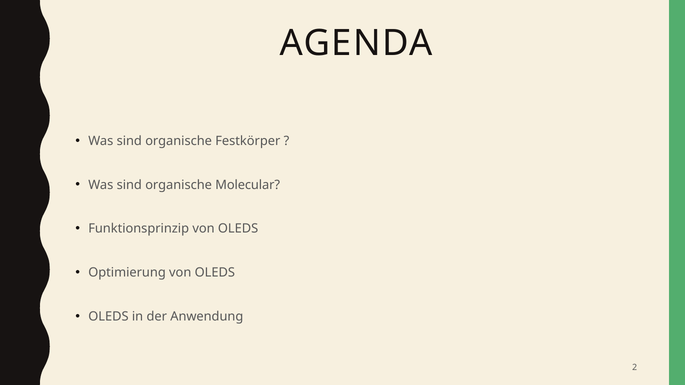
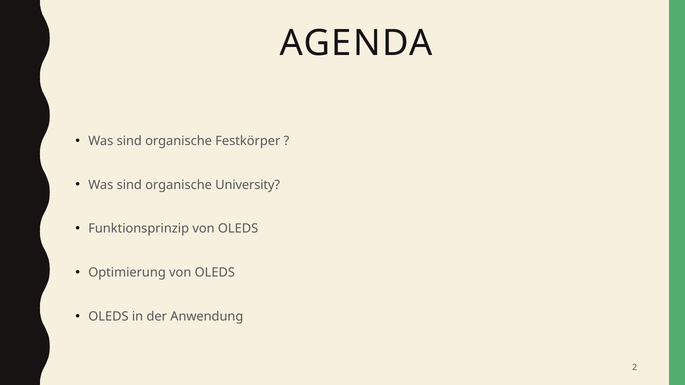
Molecular: Molecular -> University (248, 185)
